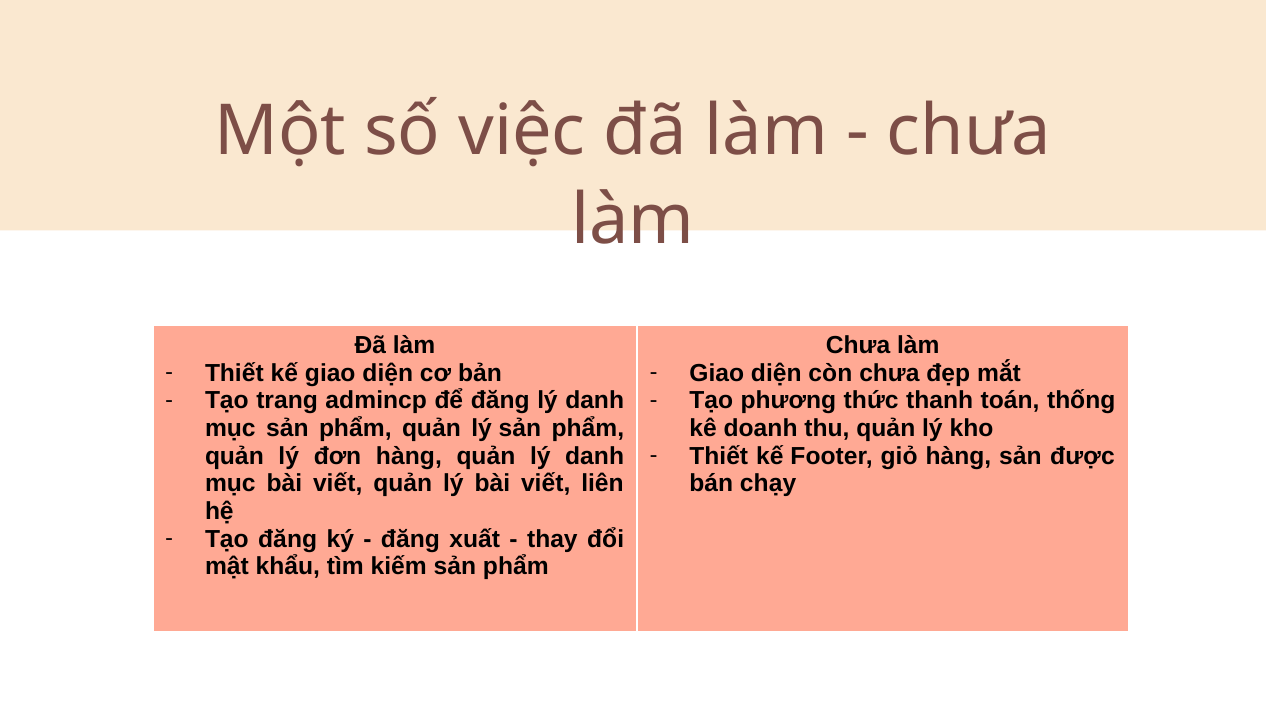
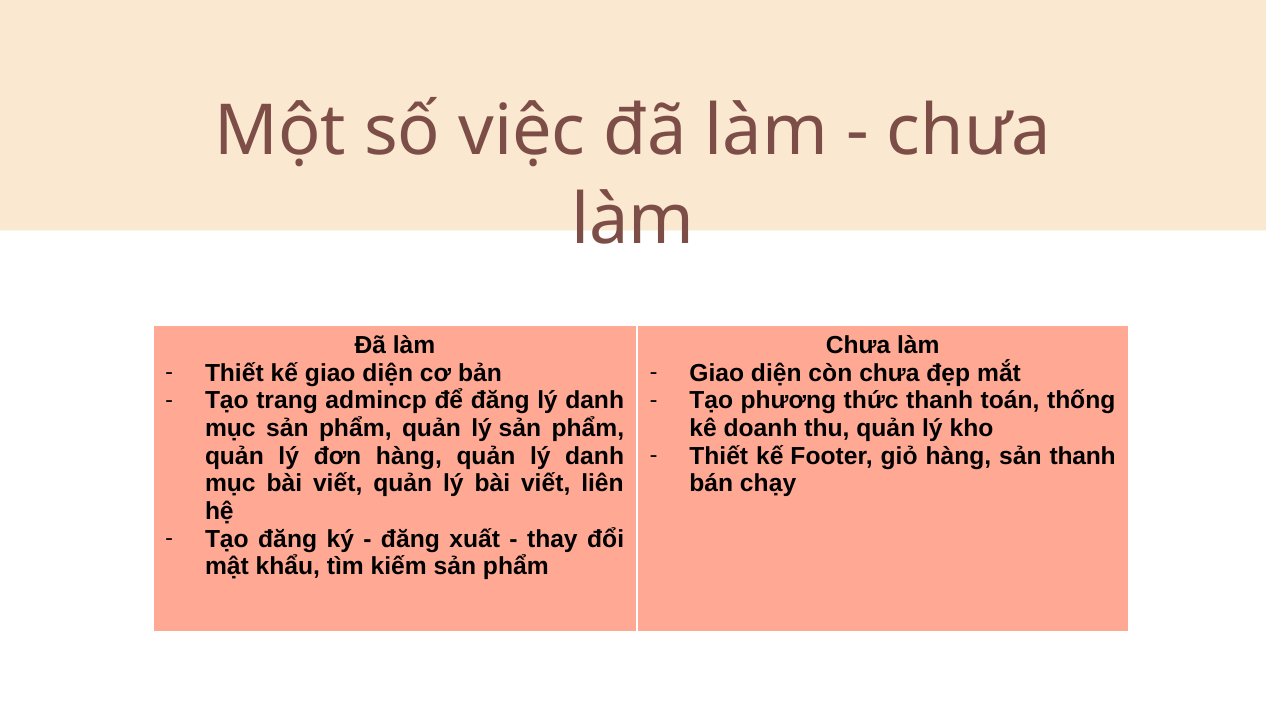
sản được: được -> thanh (1083, 456)
